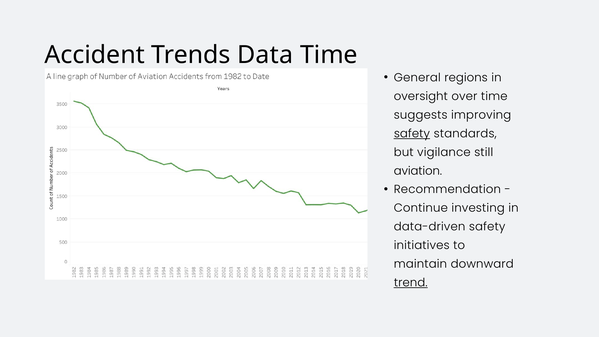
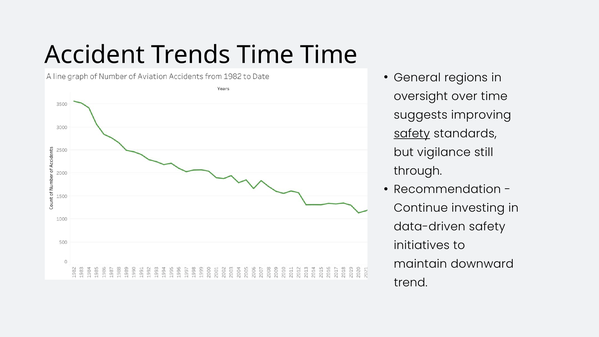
Trends Data: Data -> Time (265, 55)
aviation: aviation -> through (418, 171)
trend underline: present -> none (411, 283)
